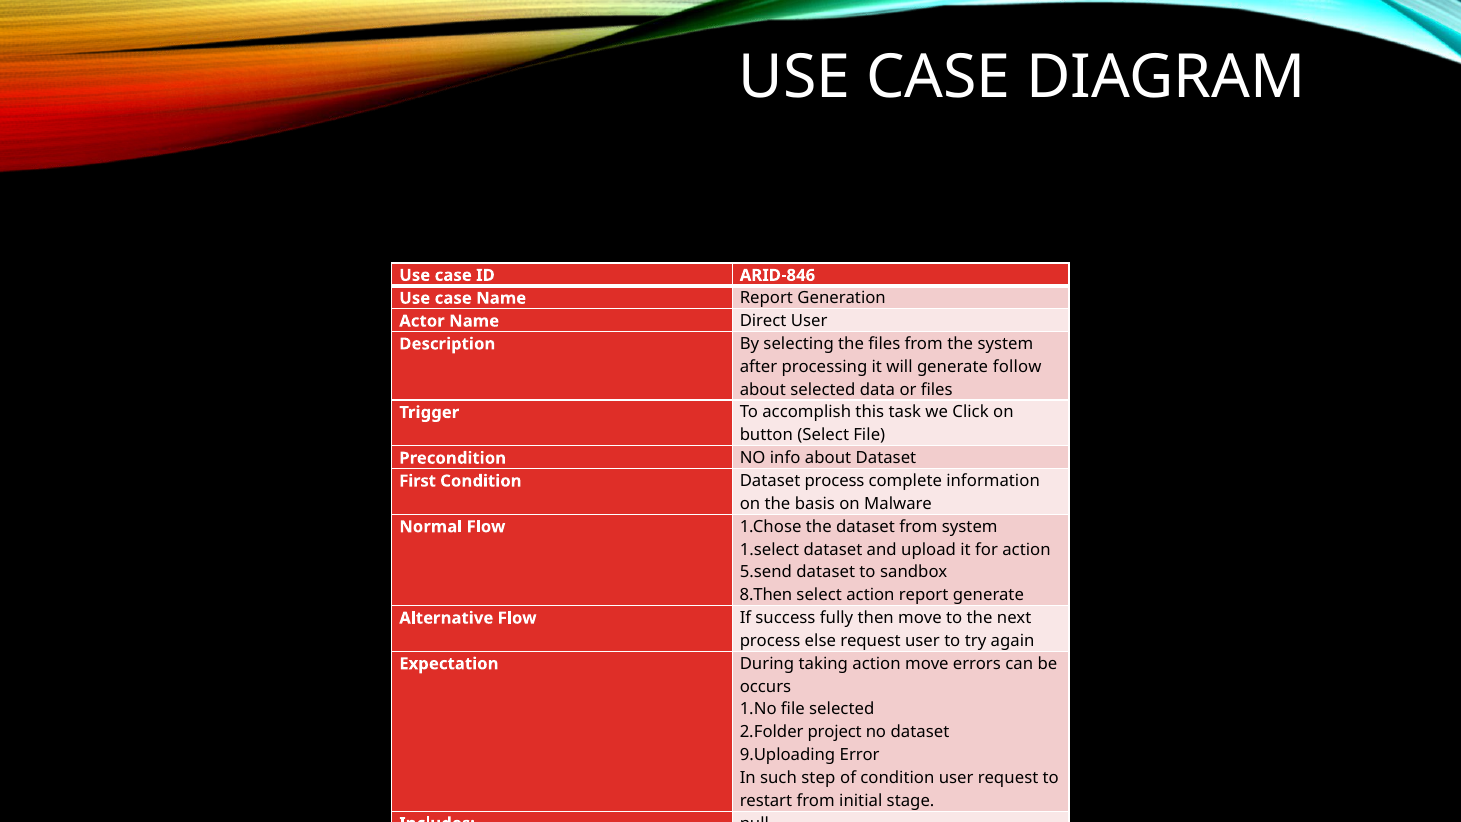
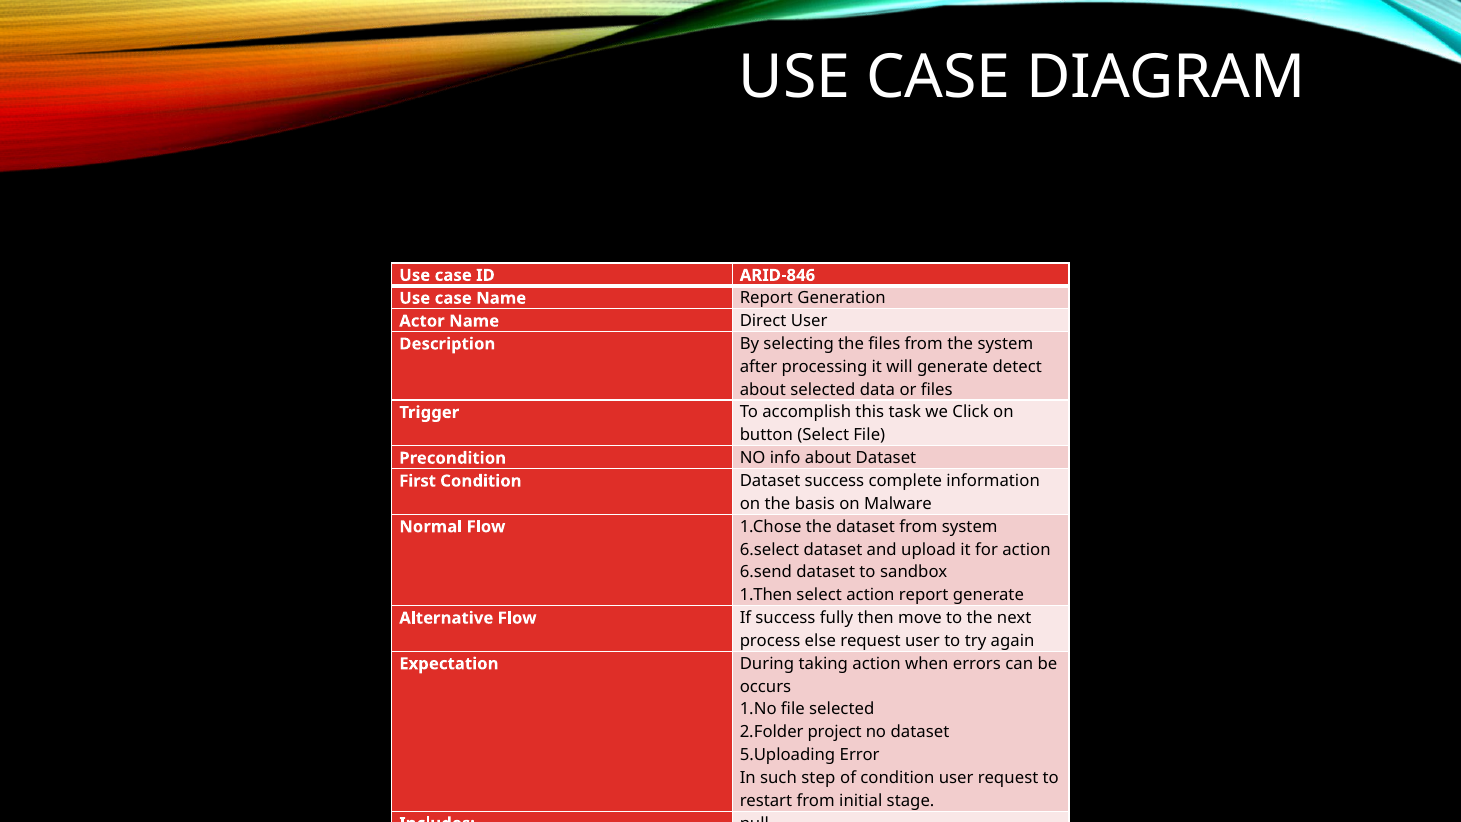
follow: follow -> detect (1017, 367)
Dataset process: process -> success (834, 481)
1.select: 1.select -> 6.select (769, 549)
5.send: 5.send -> 6.send (766, 572)
8.Then: 8.Then -> 1.Then (766, 595)
action move: move -> when (927, 664)
9.Uploading: 9.Uploading -> 5.Uploading (788, 755)
